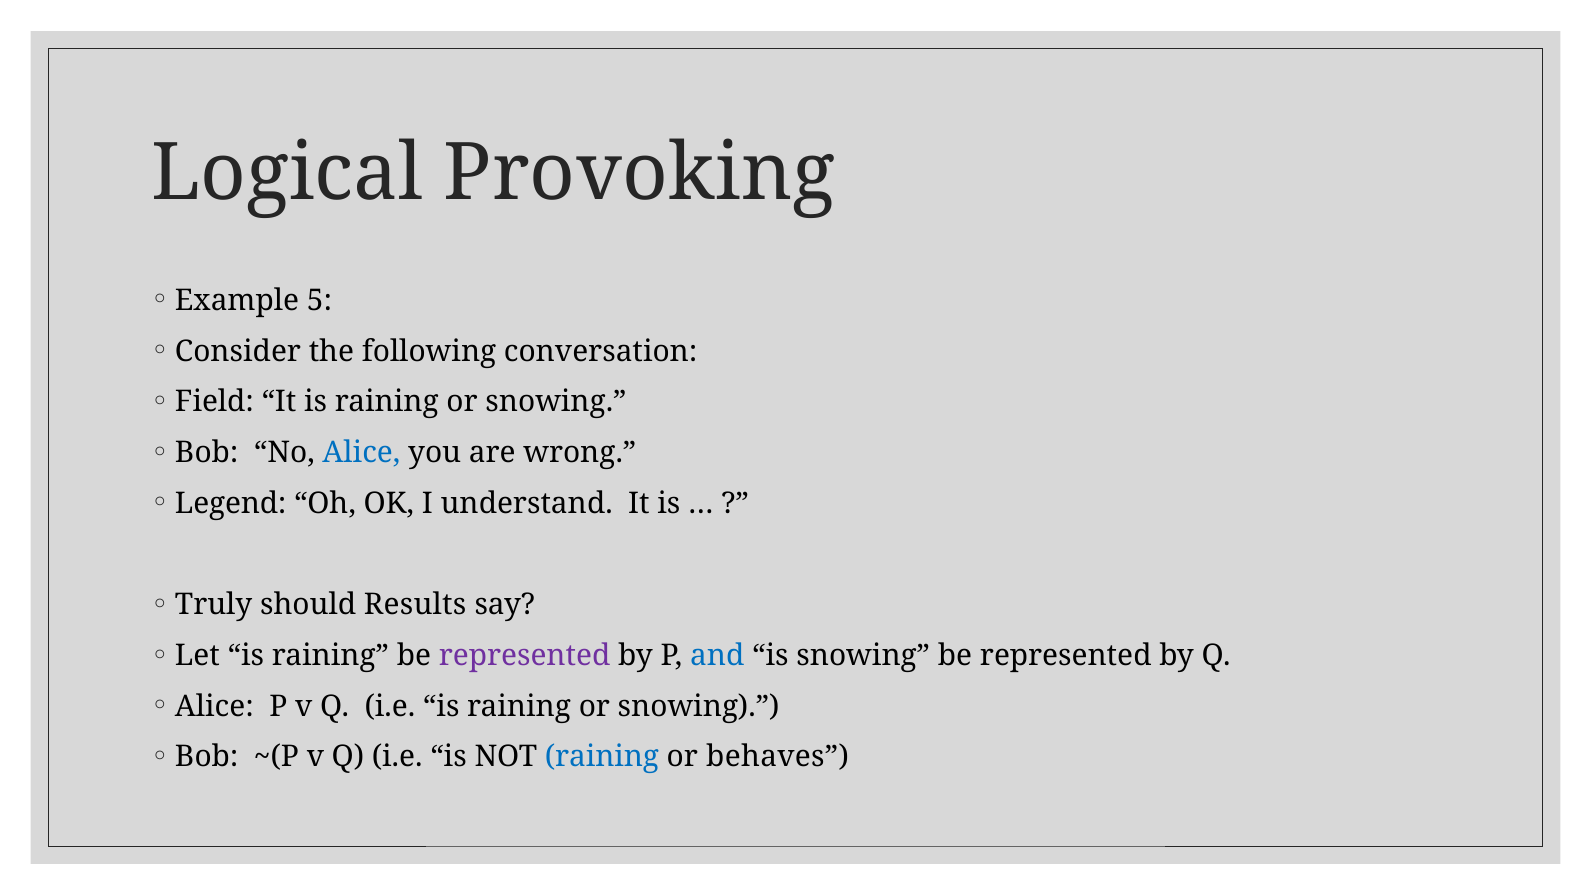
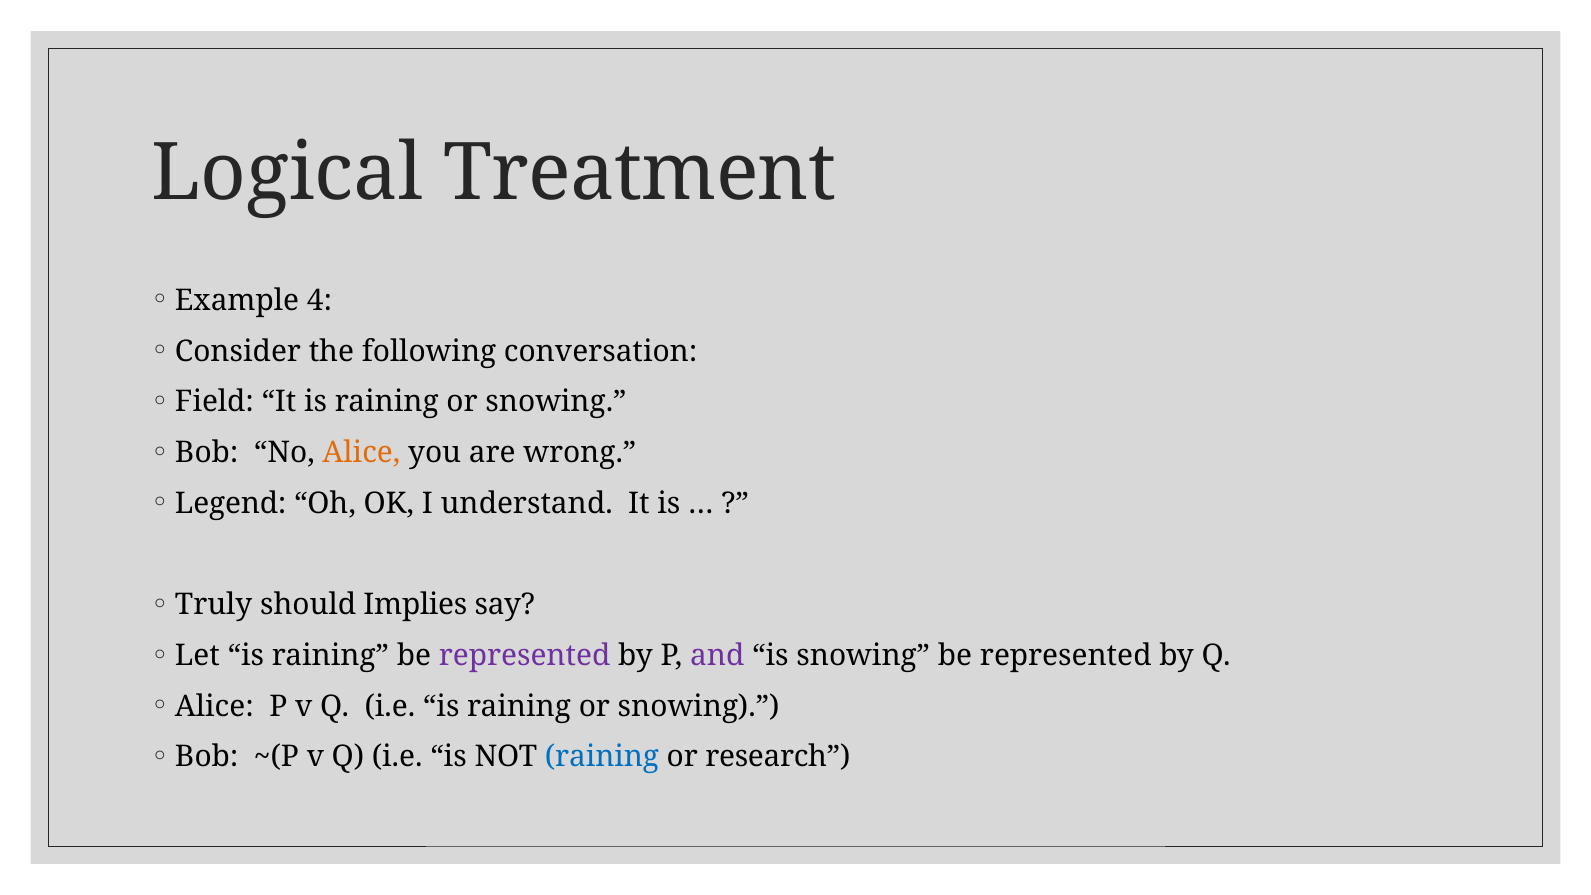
Provoking: Provoking -> Treatment (640, 173)
5: 5 -> 4 (320, 300)
Alice colour: blue -> orange (361, 453)
Results: Results -> Implies (415, 605)
and colour: blue -> purple (717, 656)
behaves: behaves -> research (778, 757)
